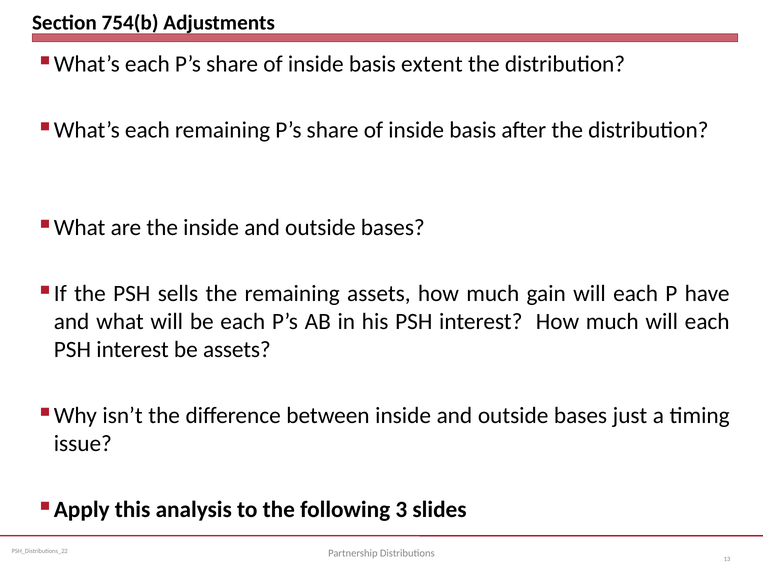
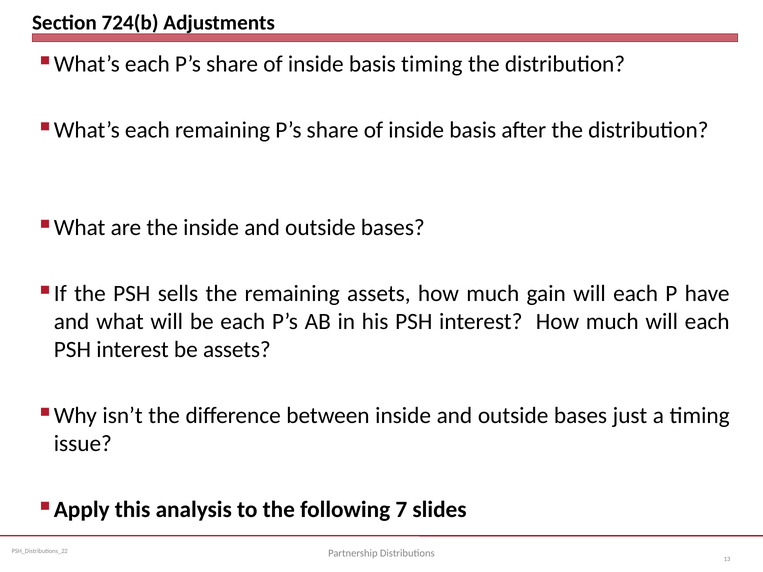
754(b: 754(b -> 724(b (130, 23)
basis extent: extent -> timing (432, 64)
3: 3 -> 7 (401, 510)
